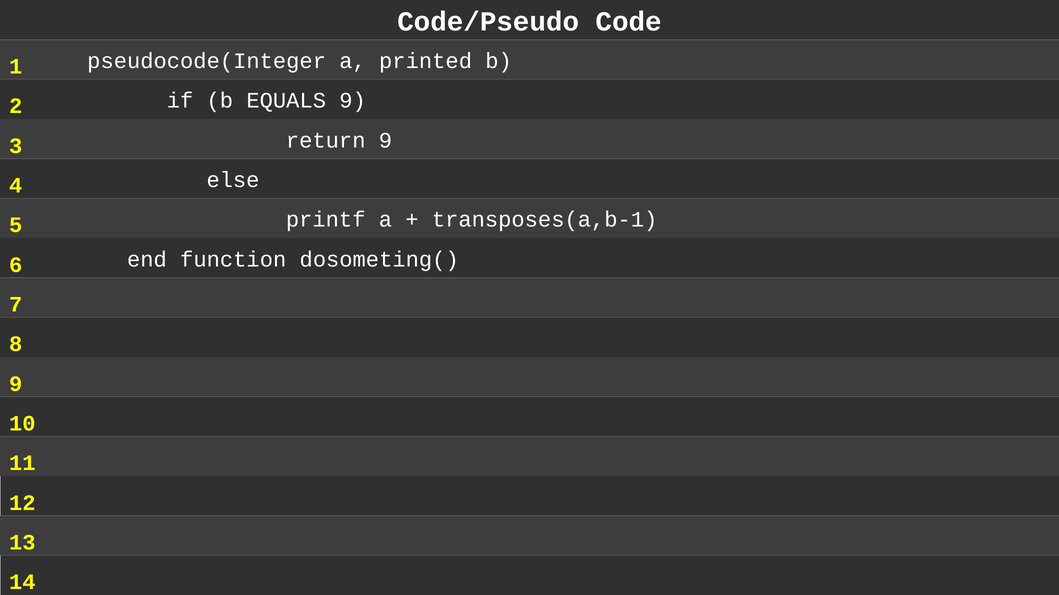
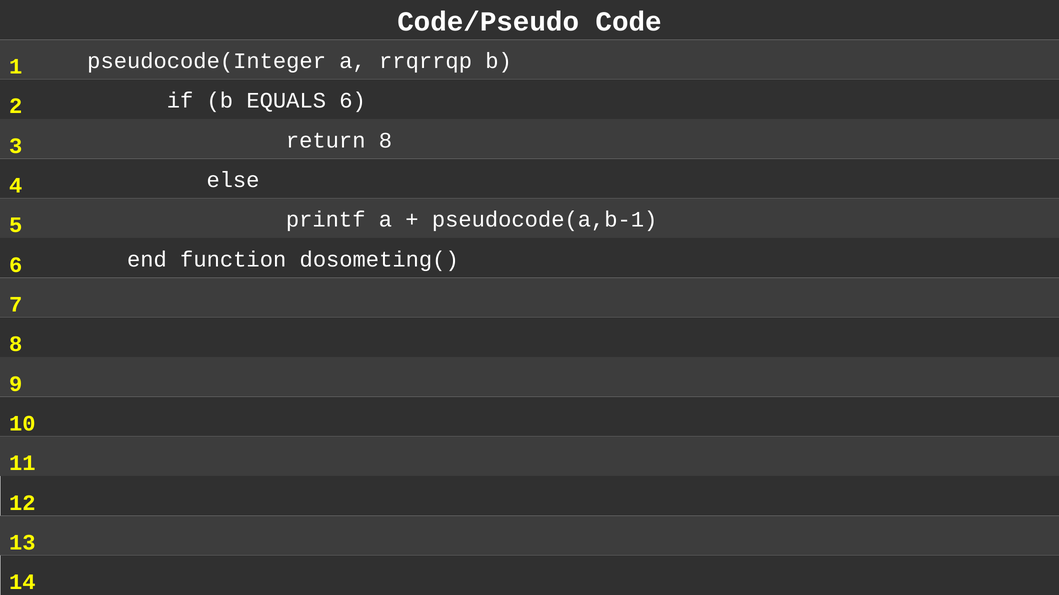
printed: printed -> rrqrrqp (426, 61)
EQUALS 9: 9 -> 6 (353, 101)
return 9: 9 -> 8 (385, 140)
transposes(a,b-1: transposes(a,b-1 -> pseudocode(a,b-1 (545, 220)
